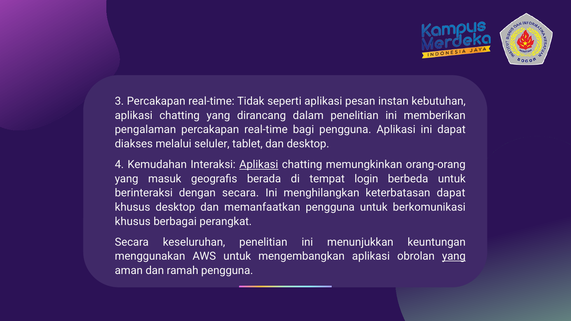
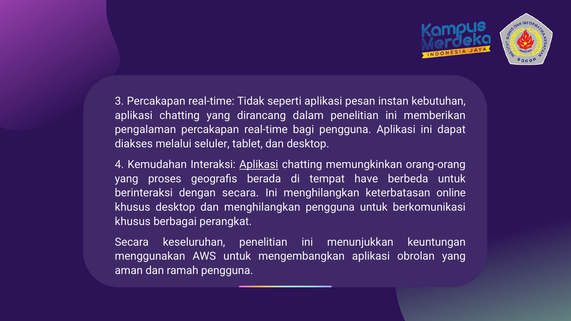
masuk: masuk -> proses (165, 179)
login: login -> have (366, 179)
keterbatasan dapat: dapat -> online (451, 193)
dan memanfaatkan: memanfaatkan -> menghilangkan (262, 207)
yang underline: present -> none (454, 256)
